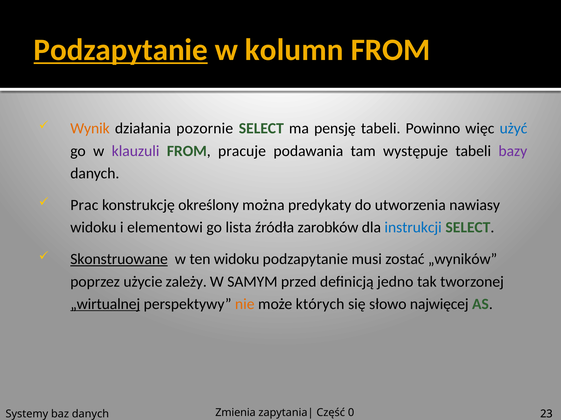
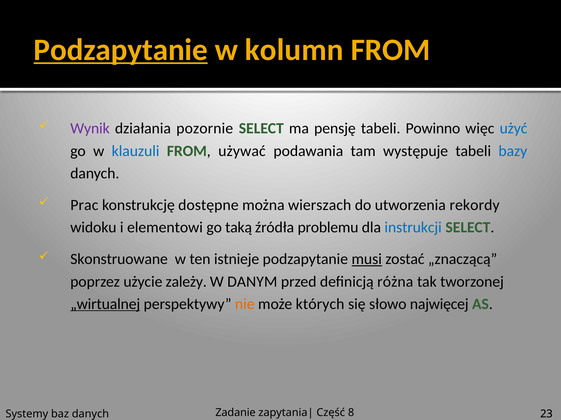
Wynik colour: orange -> purple (90, 129)
klauzuli colour: purple -> blue (136, 151)
pracuje: pracuje -> używać (242, 151)
bazy colour: purple -> blue (513, 151)
określony: określony -> dostępne (208, 205)
predykaty: predykaty -> wierszach (320, 205)
nawiasy: nawiasy -> rekordy (475, 205)
lista: lista -> taką (239, 228)
zarobków: zarobków -> problemu (328, 228)
Skonstruowane underline: present -> none (119, 260)
ten widoku: widoku -> istnieje (237, 260)
musi underline: none -> present (367, 260)
„wyników: „wyników -> „znaczącą (463, 260)
SAMYM: SAMYM -> DANYM (252, 282)
jedno: jedno -> różna (395, 282)
Zmienia: Zmienia -> Zadanie (235, 413)
0: 0 -> 8 (351, 413)
